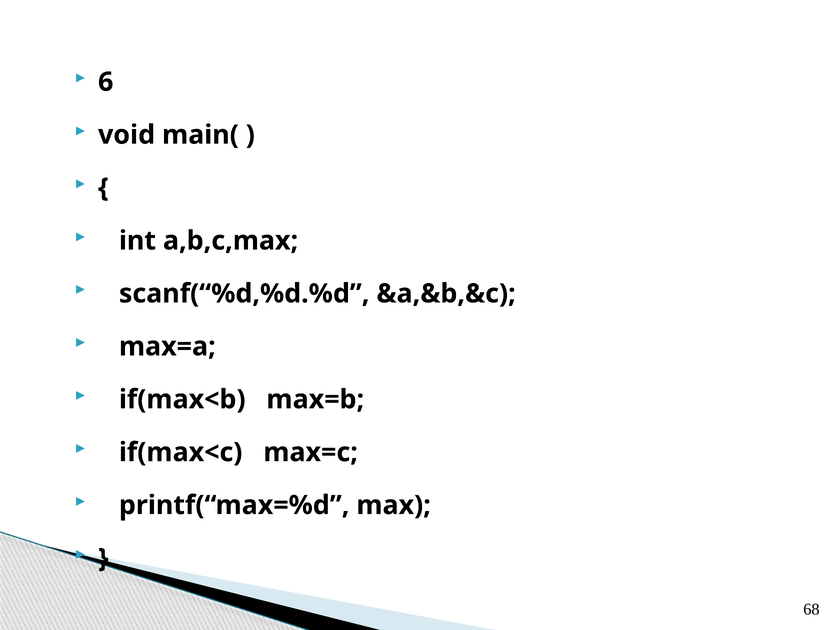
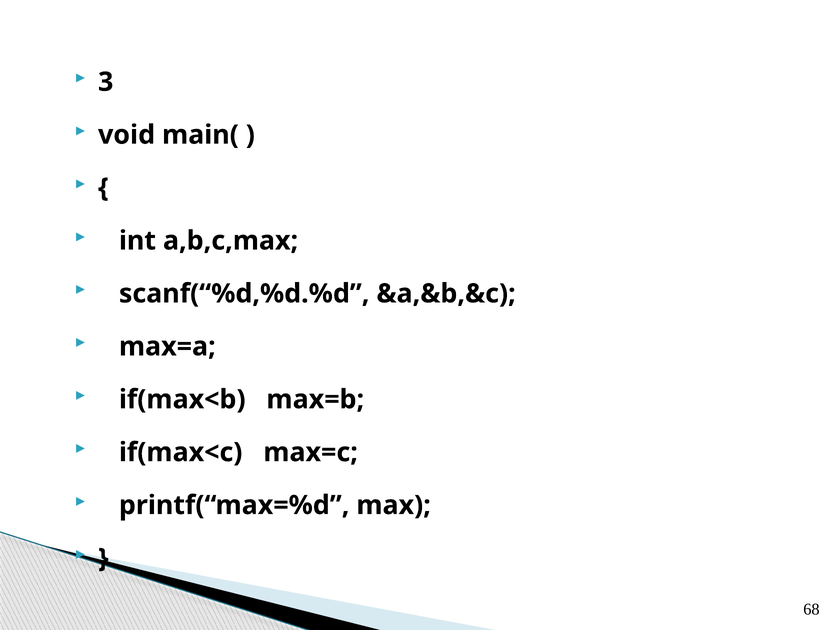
6: 6 -> 3 (106, 82)
